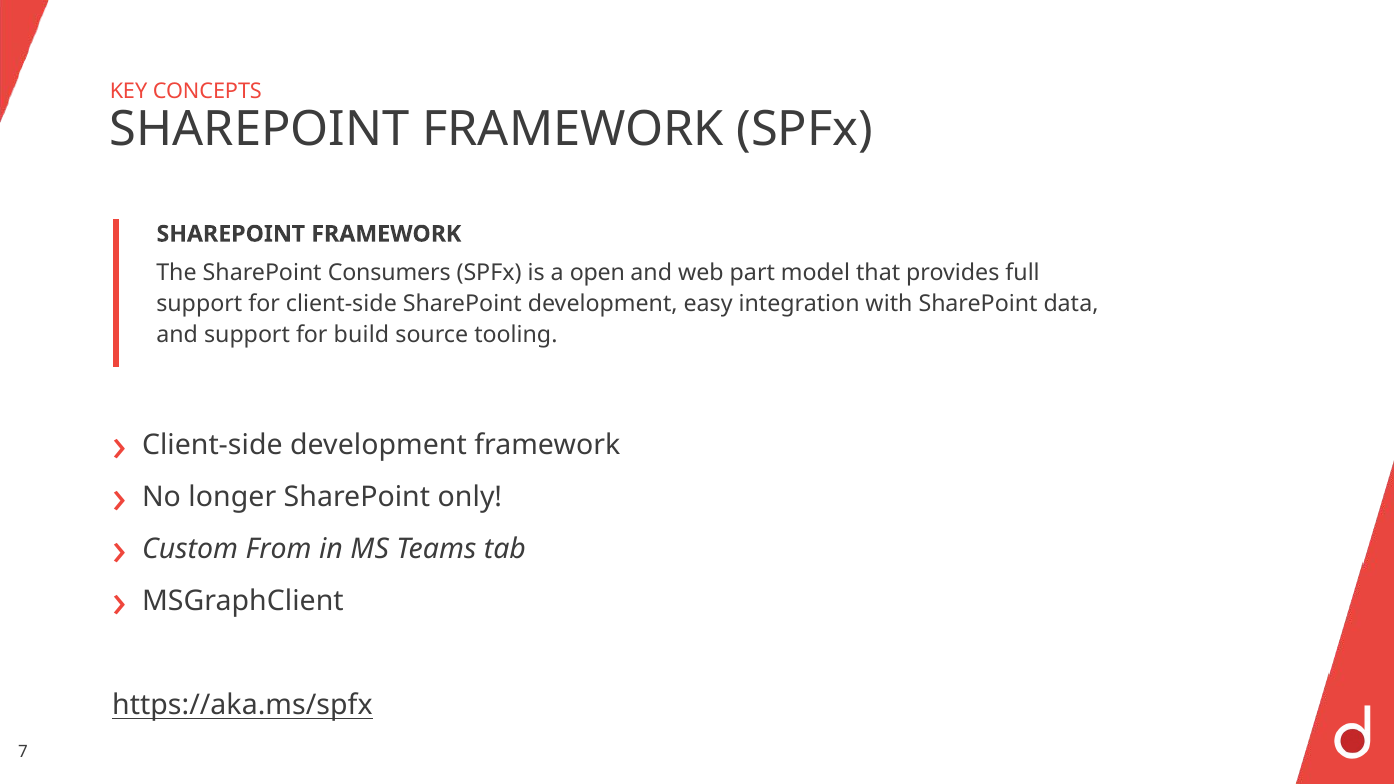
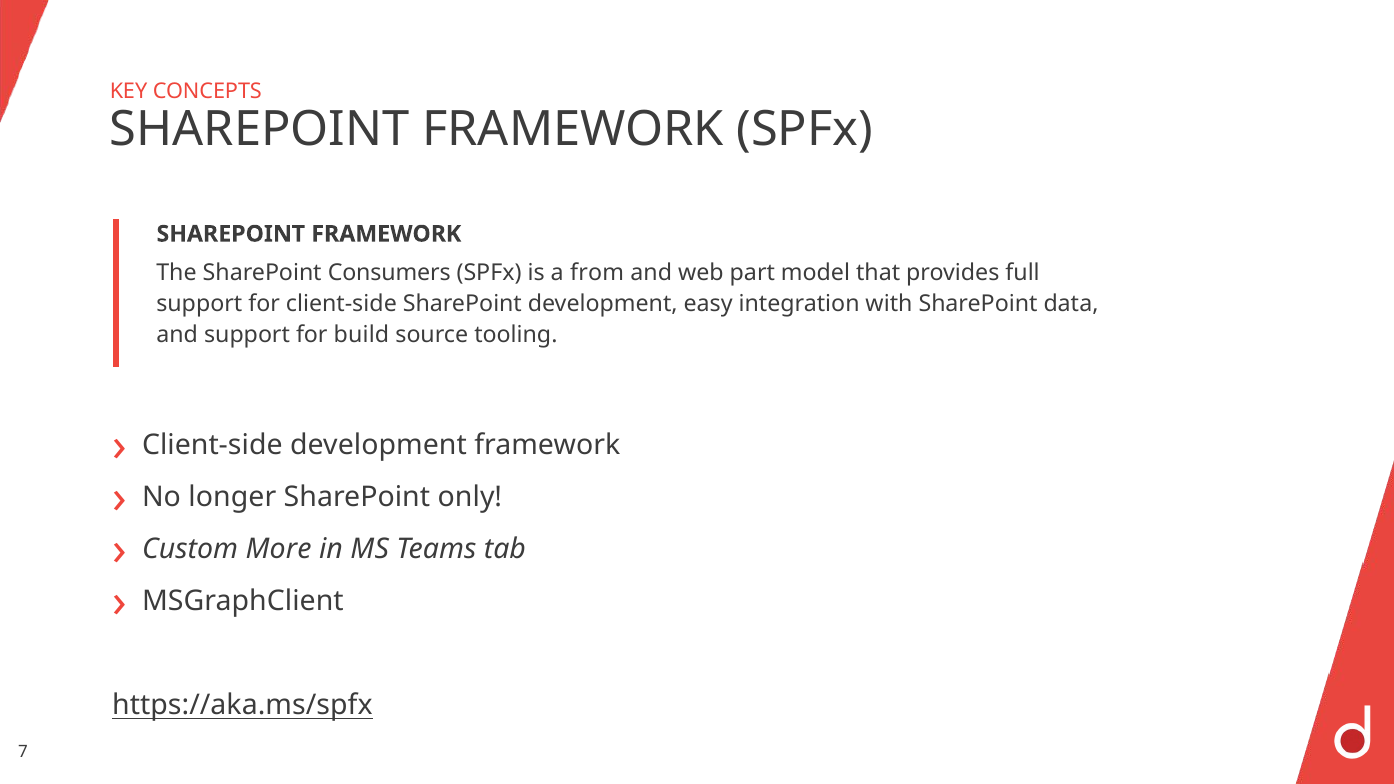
open: open -> from (597, 273)
From: From -> More (279, 549)
